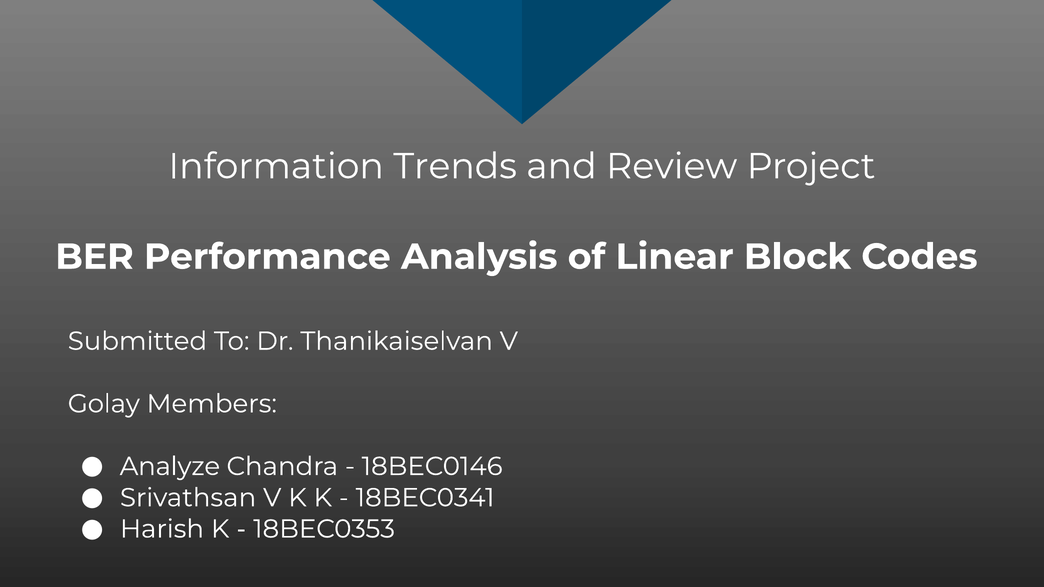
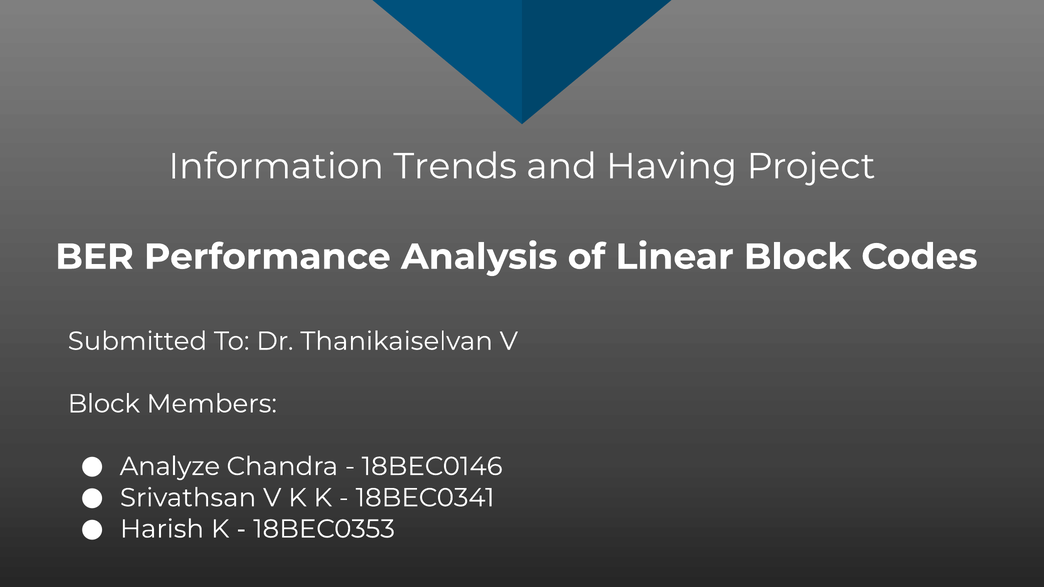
Review: Review -> Having (672, 166)
Golay: Golay -> Block (104, 404)
